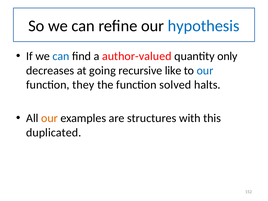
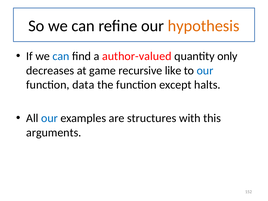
hypothesis colour: blue -> orange (204, 26)
going: going -> game (103, 71)
they: they -> data (83, 85)
solved: solved -> except (175, 85)
our colour: orange -> blue (50, 118)
duplicated: duplicated -> arguments (54, 132)
